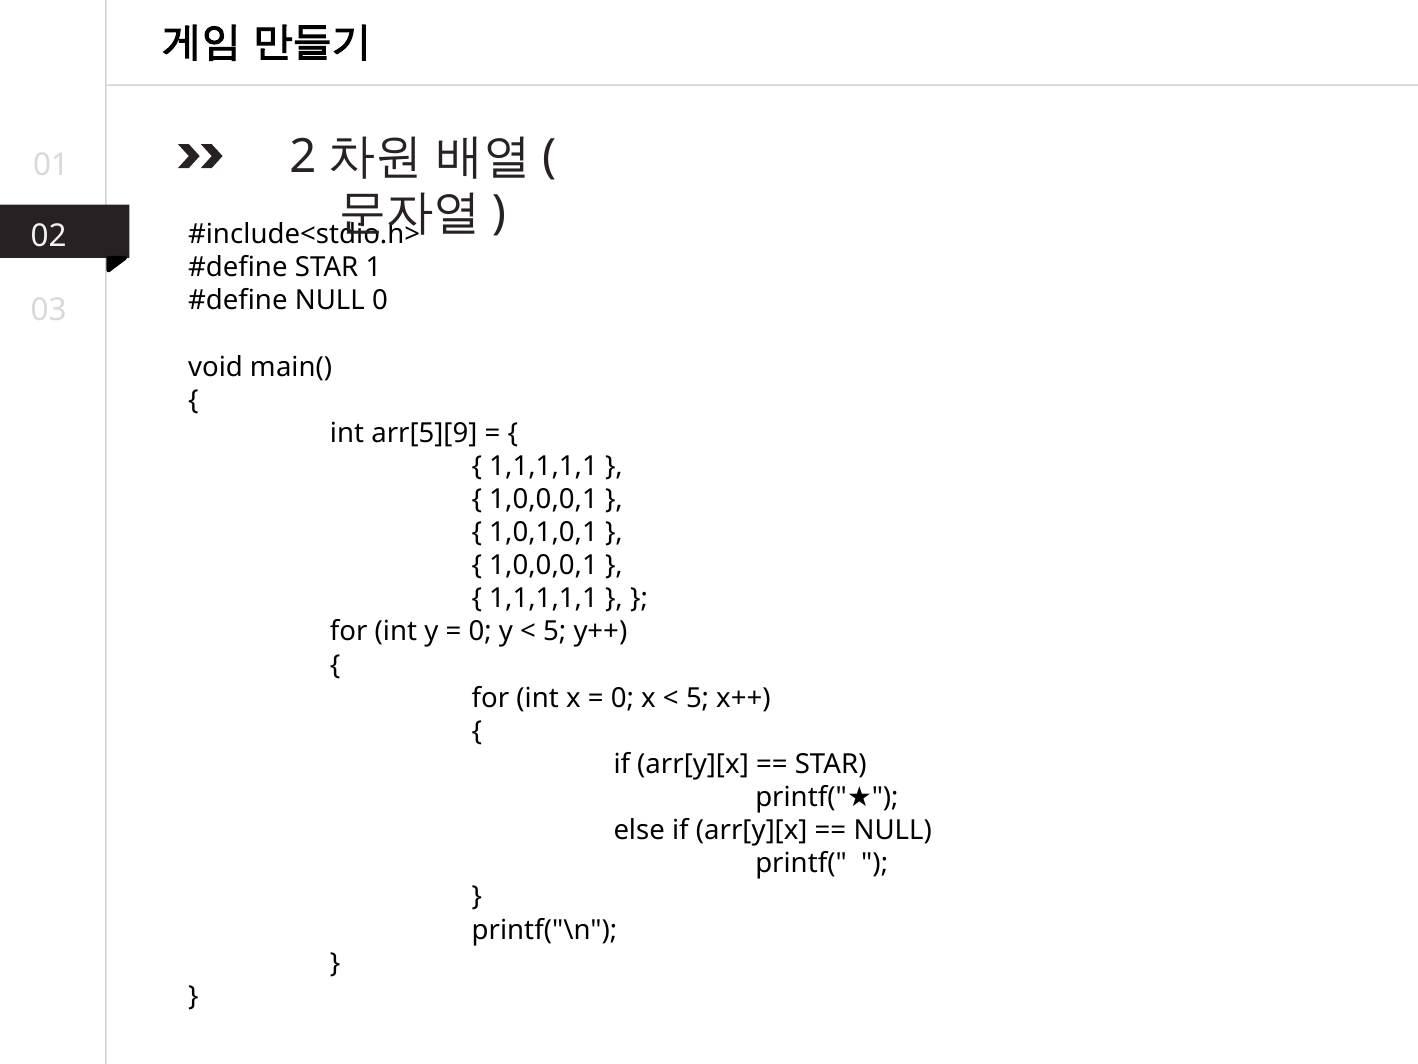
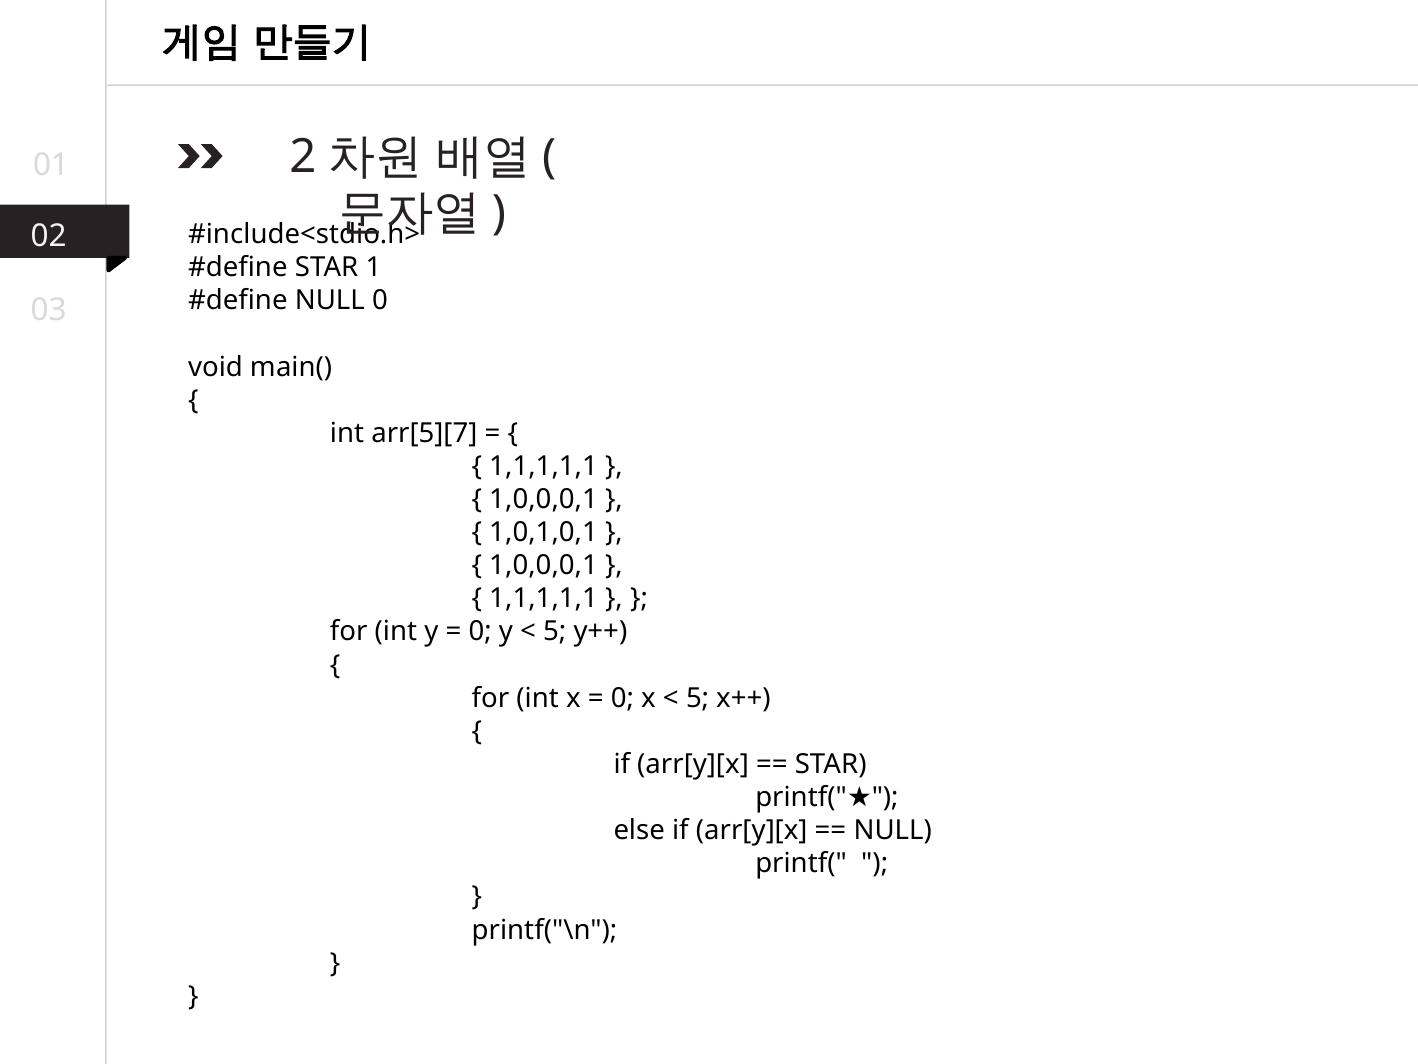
arr[5][9: arr[5][9 -> arr[5][7 (424, 433)
